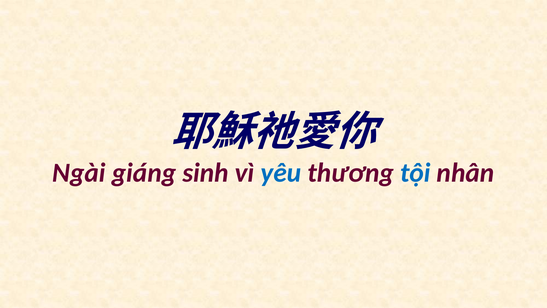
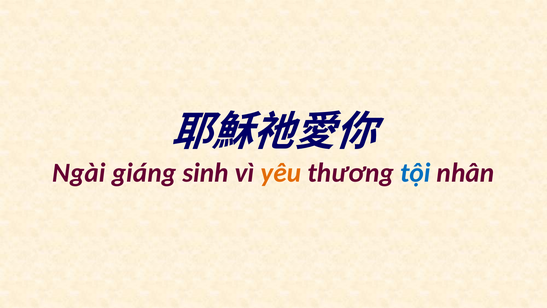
yêu colour: blue -> orange (281, 173)
